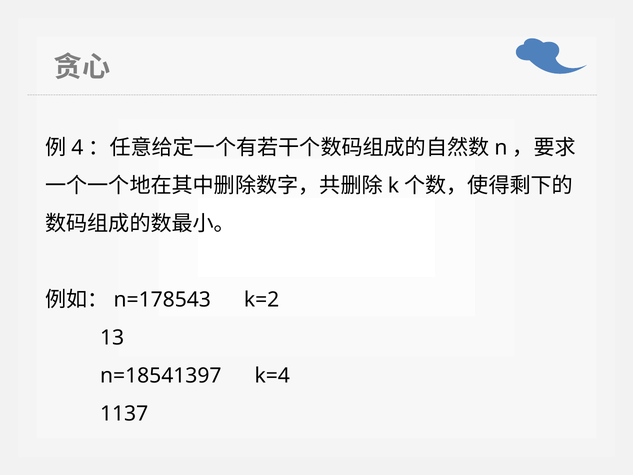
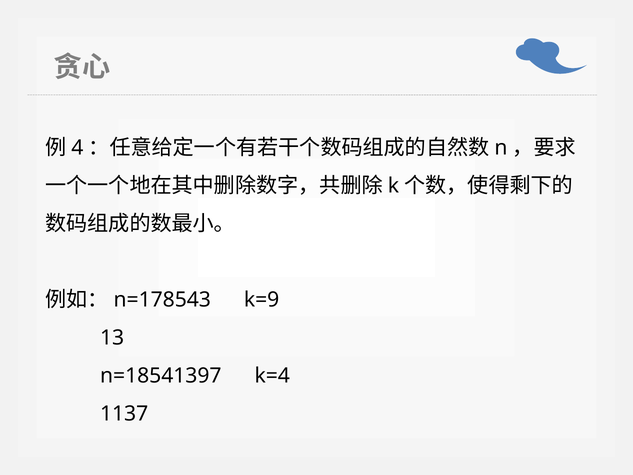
k=2: k=2 -> k=9 (262, 300)
